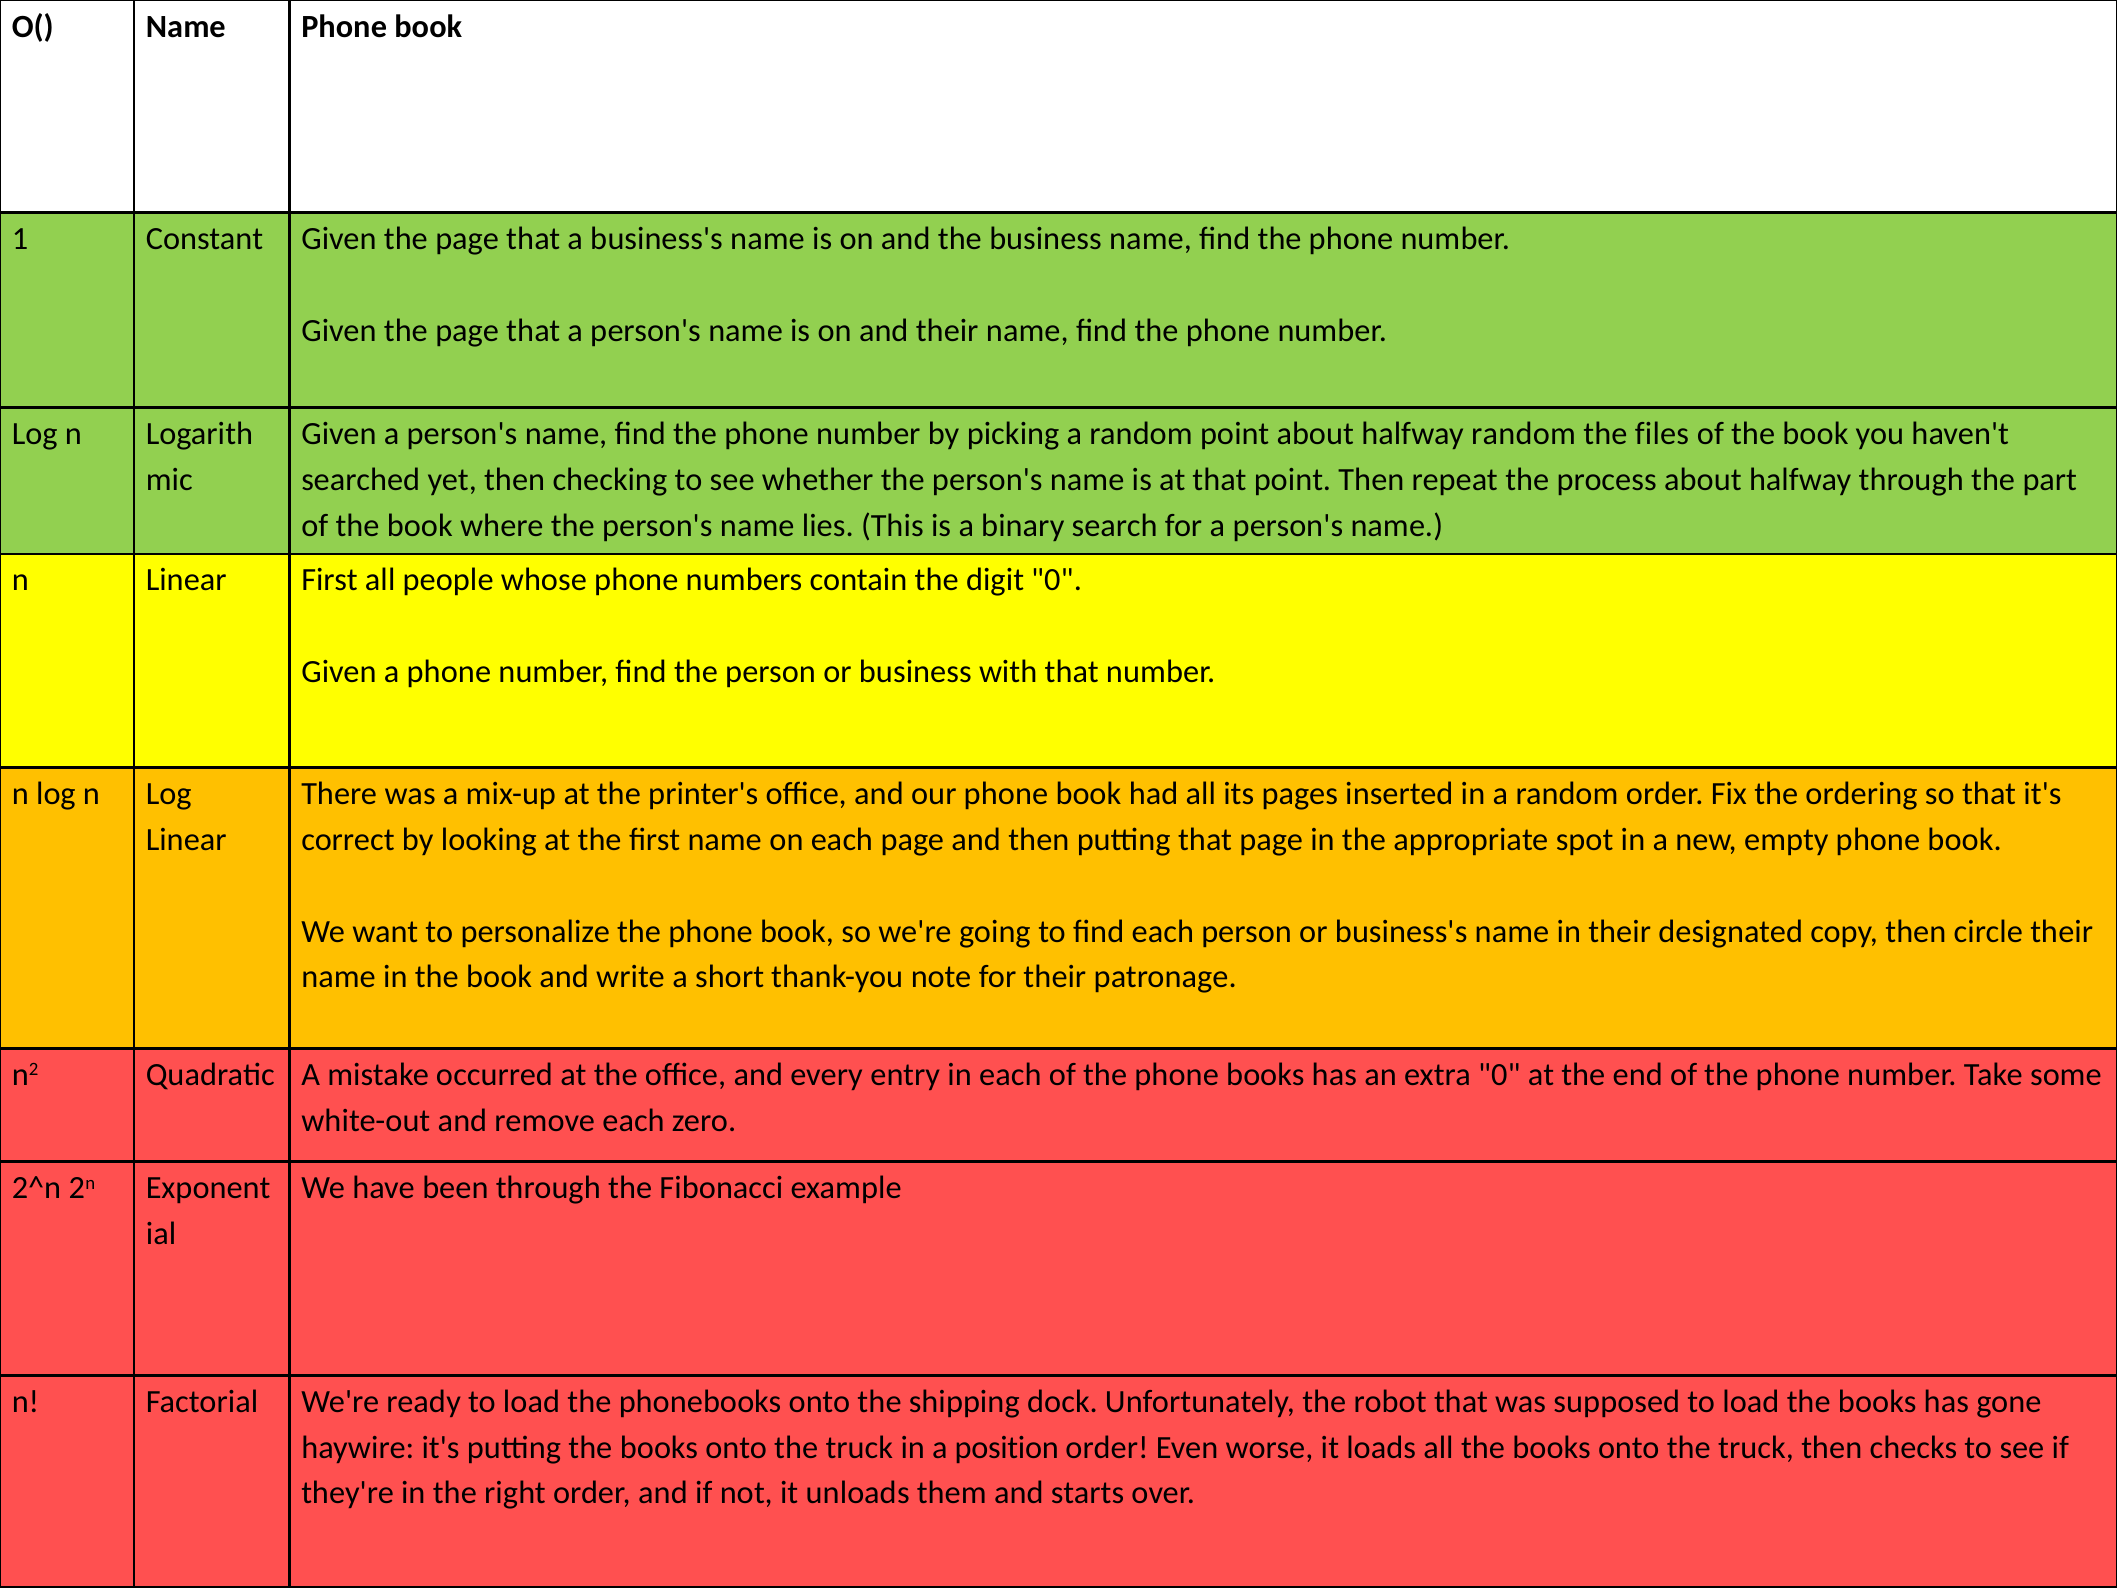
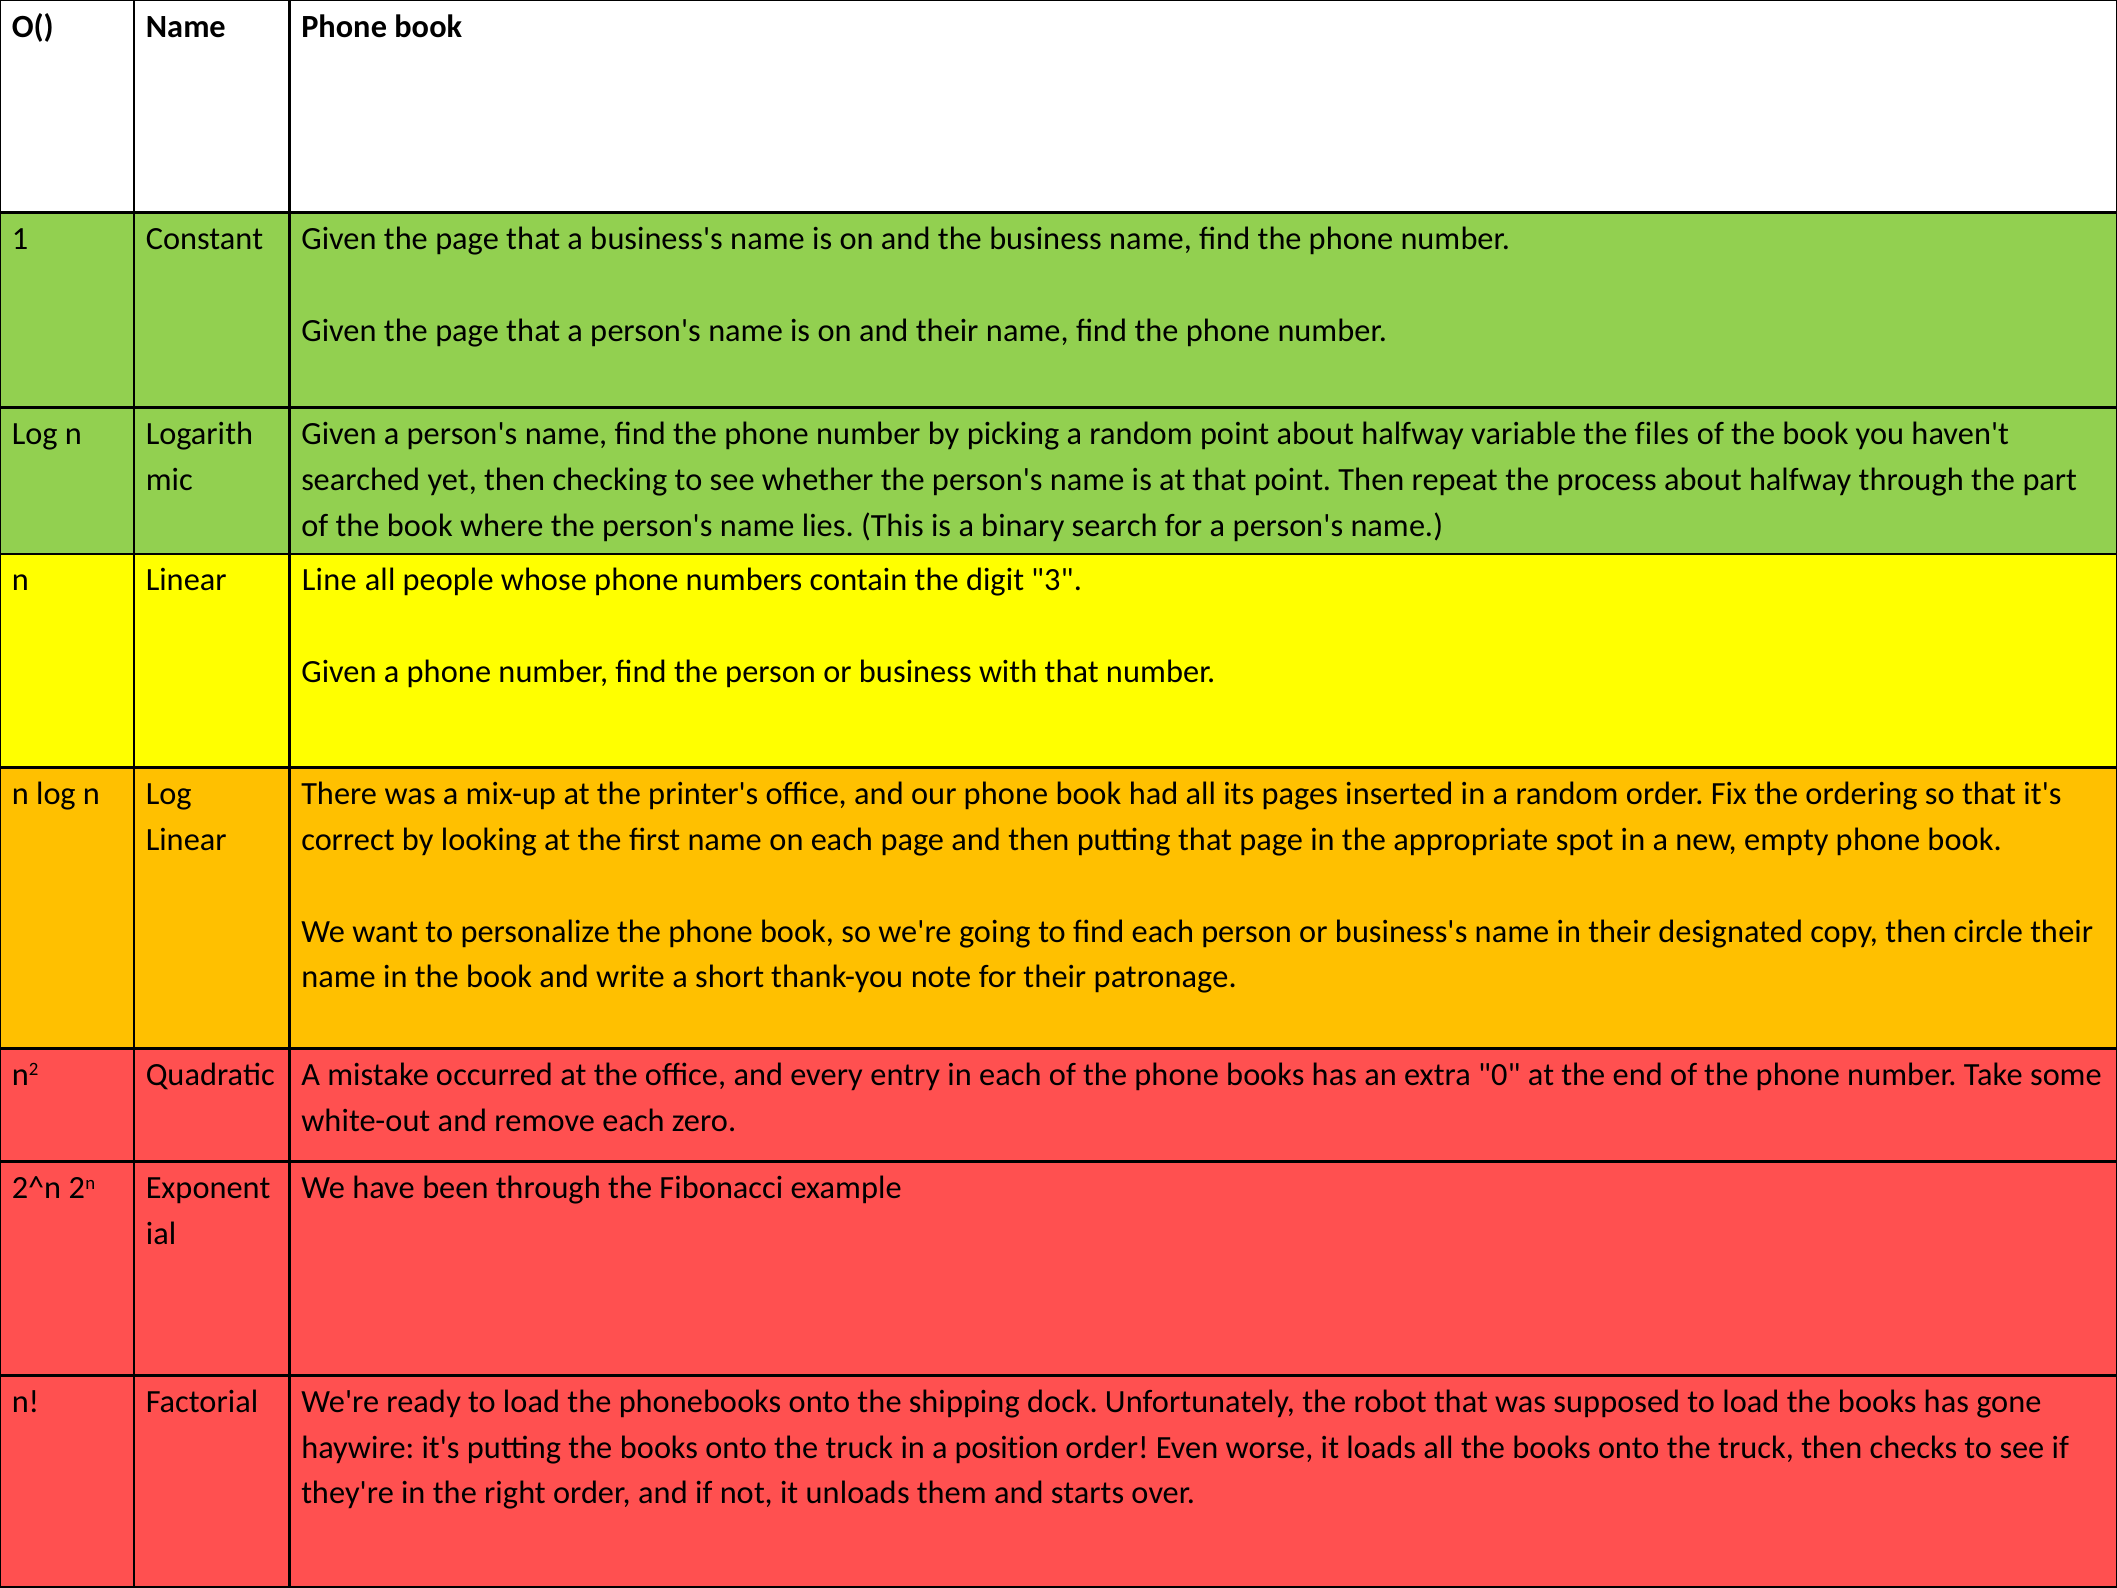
halfway random: random -> variable (1524, 434)
Linear First: First -> Line (329, 580)
digit 0: 0 -> 3 (1057, 580)
